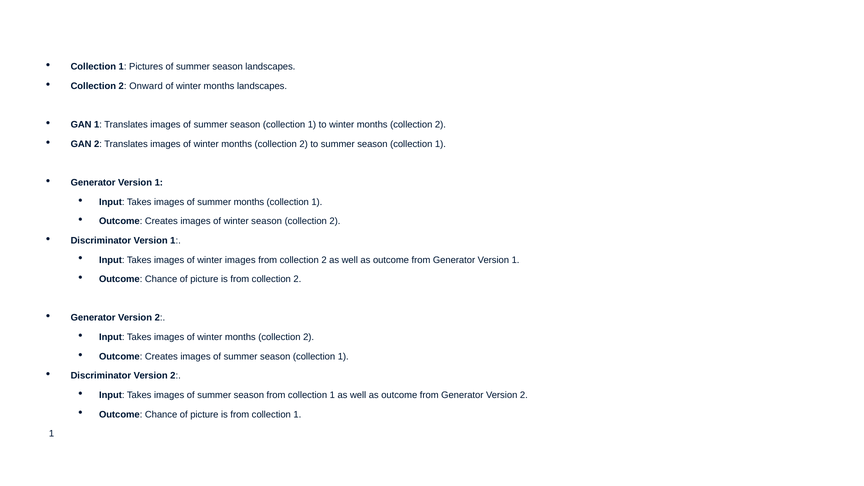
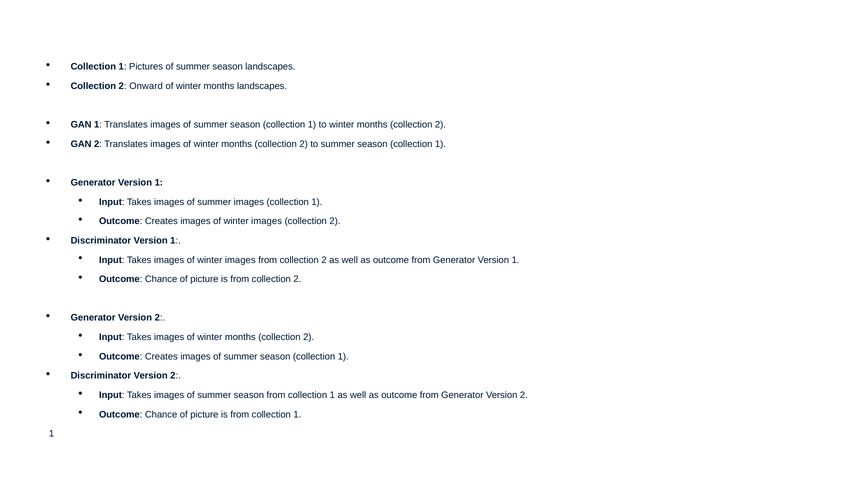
summer months: months -> images (249, 202)
season: season -> images (267, 221)
